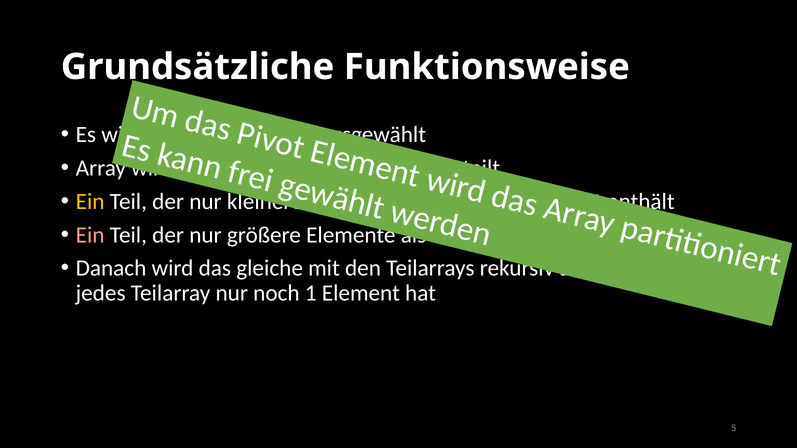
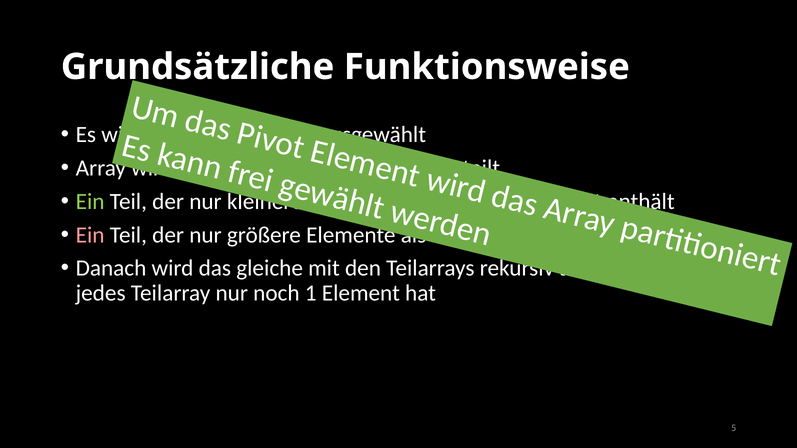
Ein colour: yellow -> light green (90, 202)
